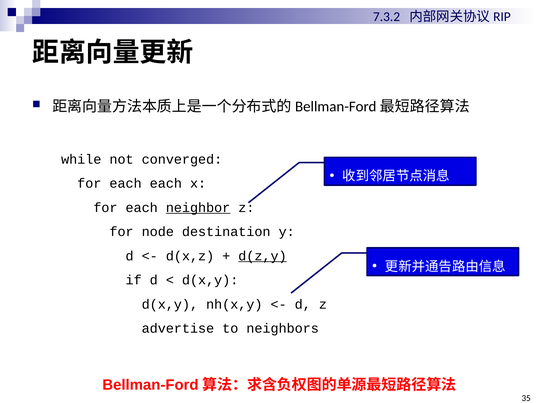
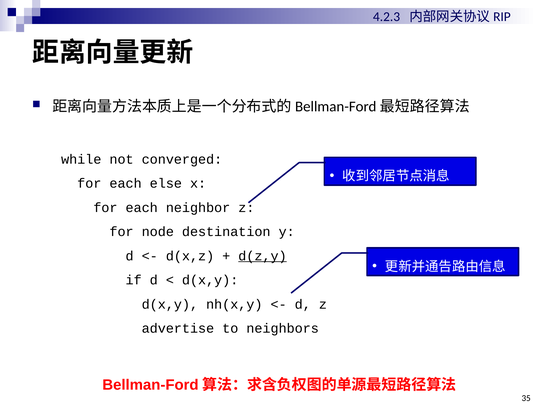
7.3.2: 7.3.2 -> 4.2.3 (387, 17)
each each: each -> else (166, 183)
neighbor underline: present -> none (198, 207)
